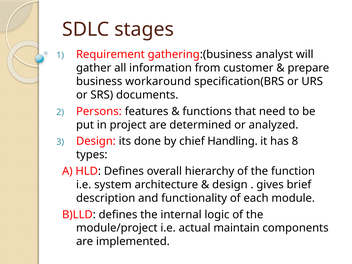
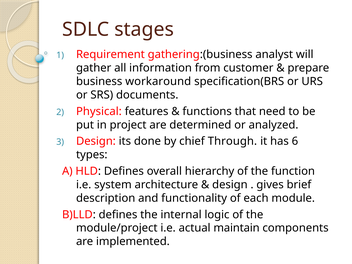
Persons: Persons -> Physical (99, 111)
Handling: Handling -> Through (232, 141)
8: 8 -> 6 (295, 141)
